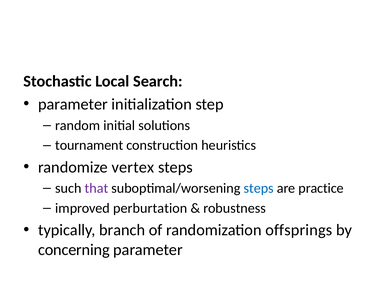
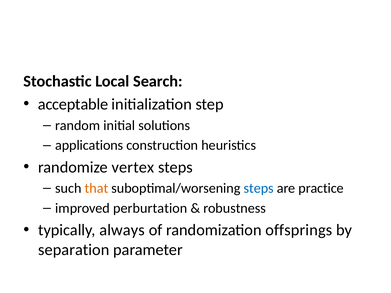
parameter: parameter -> acceptable (73, 104)
tournament: tournament -> applications (89, 145)
that colour: purple -> orange (96, 188)
branch: branch -> always (122, 230)
concerning: concerning -> separation (74, 250)
